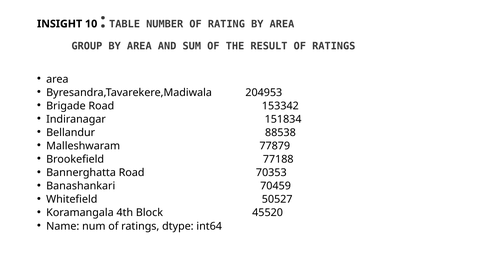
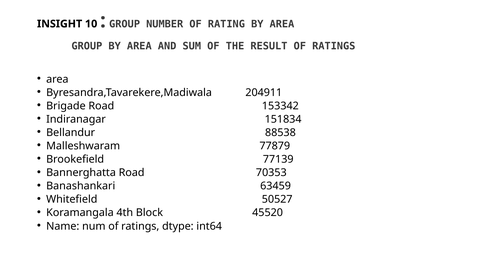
TABLE: TABLE -> GROUP (125, 24)
204953: 204953 -> 204911 (264, 93)
77188: 77188 -> 77139 (278, 159)
70459: 70459 -> 63459 (276, 186)
